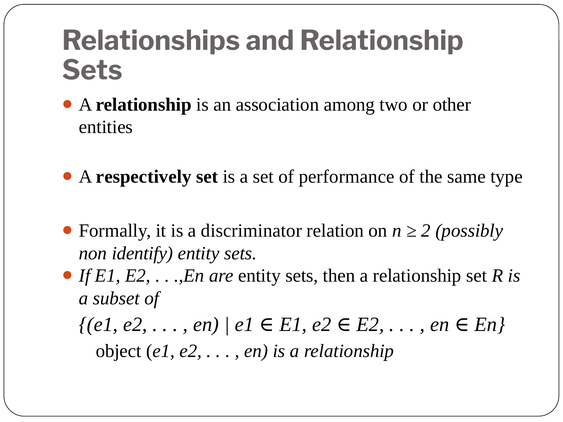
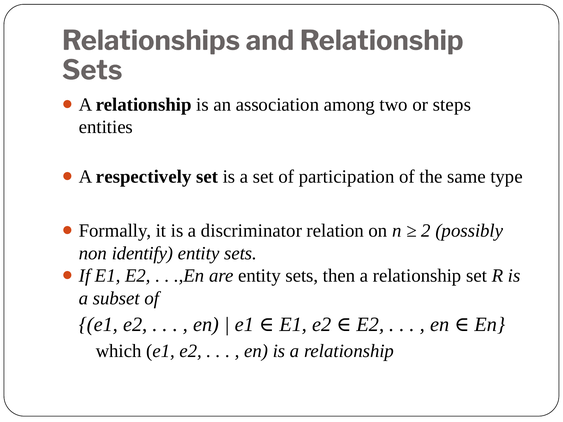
other: other -> steps (452, 105)
performance: performance -> participation (347, 177)
object: object -> which (119, 351)
